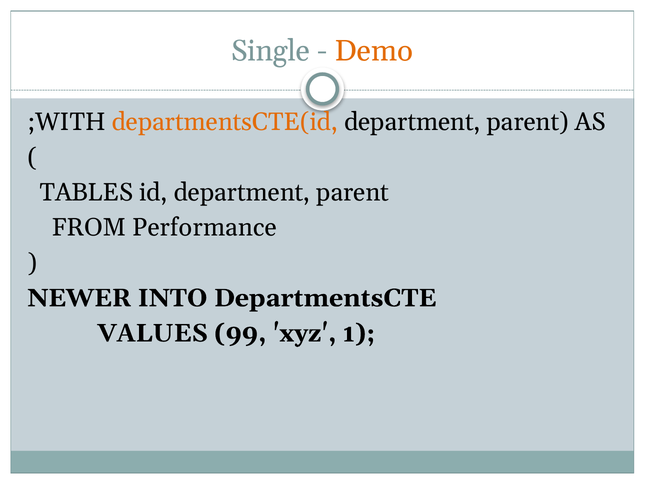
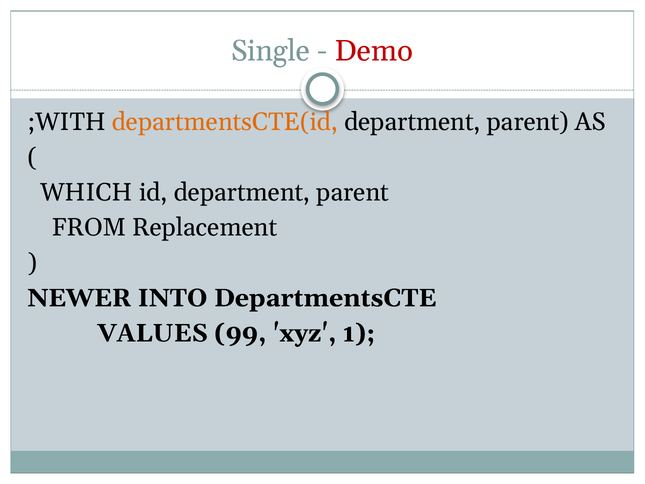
Demo colour: orange -> red (374, 51)
TABLES: TABLES -> WHICH (86, 192)
Performance: Performance -> Replacement (205, 228)
